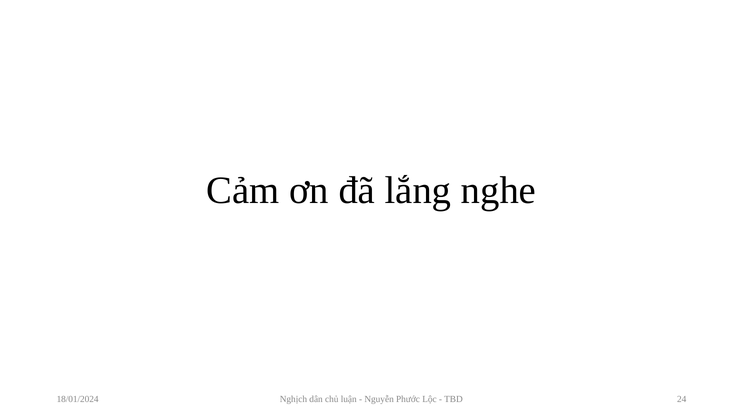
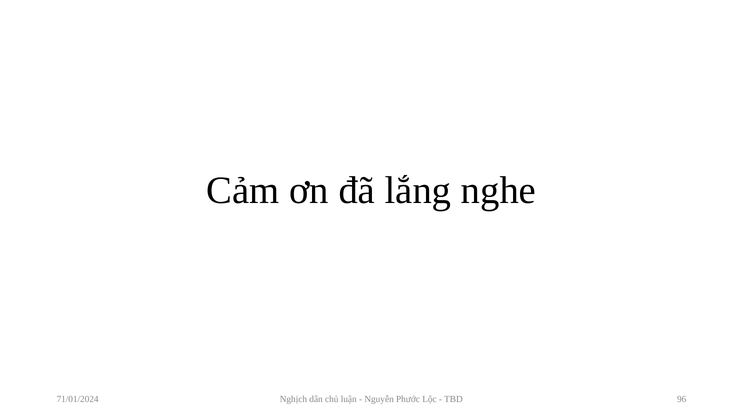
18/01/2024: 18/01/2024 -> 71/01/2024 (78, 399)
24: 24 -> 96 (682, 399)
